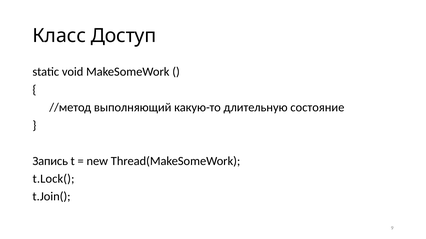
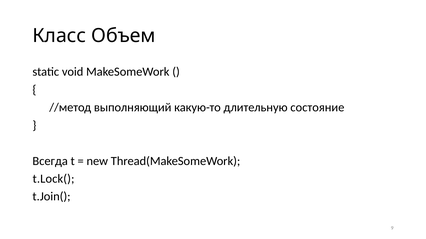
Доступ: Доступ -> Объем (123, 36)
Запись: Запись -> Всегда (50, 161)
